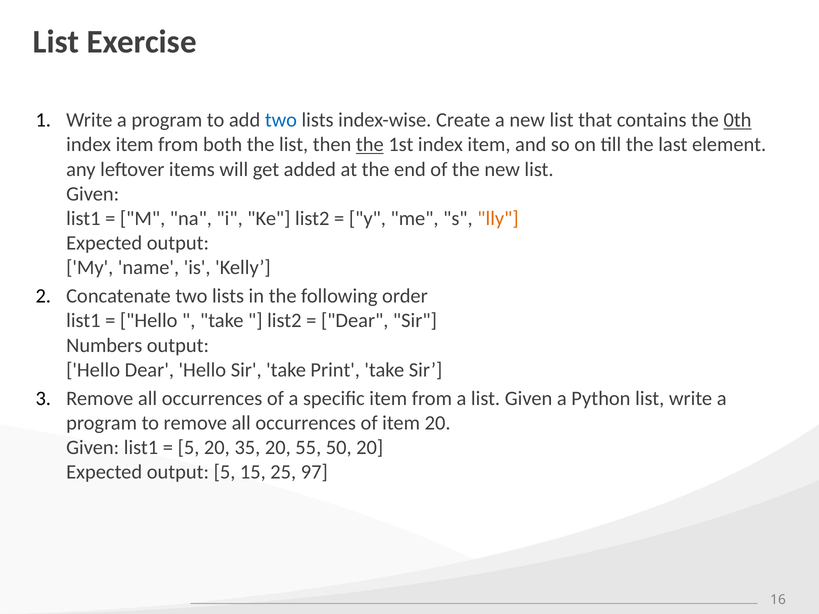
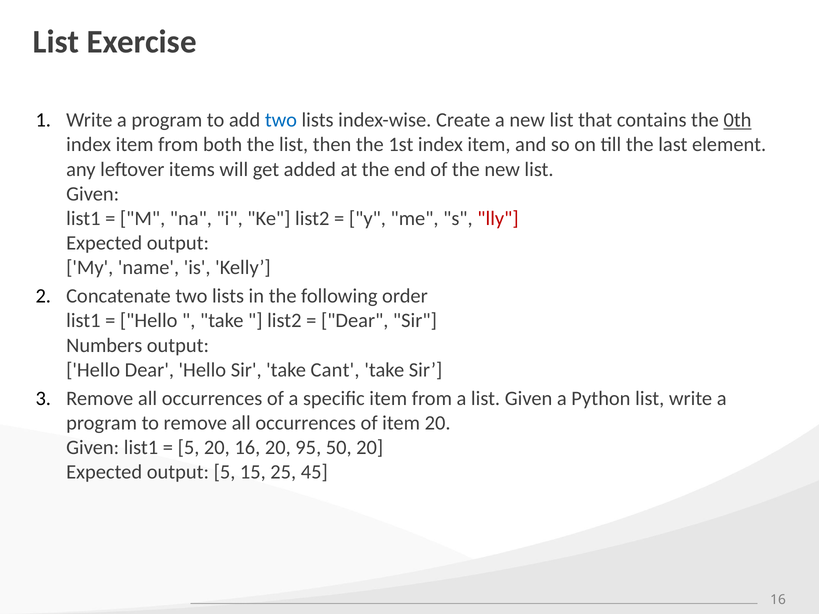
the underline: present -> none (370, 145)
lly colour: orange -> red (498, 218)
Print: Print -> Cant (335, 370)
20 35: 35 -> 16 (247, 448)
55: 55 -> 95 (308, 448)
97: 97 -> 45 (314, 472)
